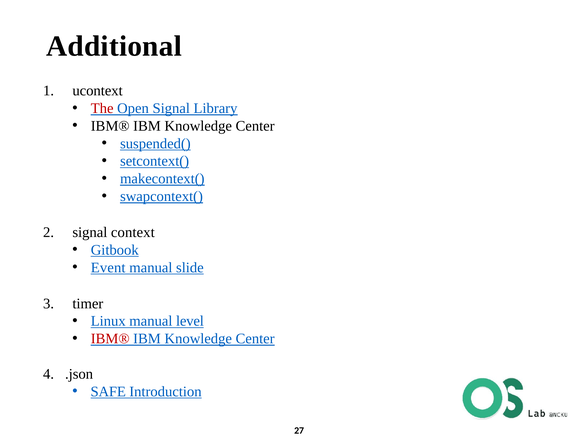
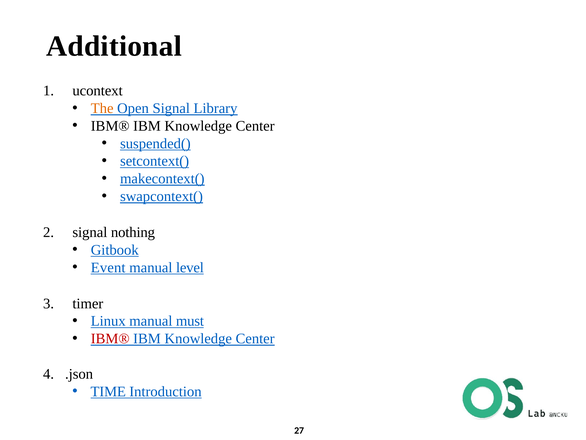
The colour: red -> orange (102, 108)
context: context -> nothing (133, 232)
slide: slide -> level (190, 267)
level: level -> must (190, 321)
SAFE: SAFE -> TIME (108, 391)
